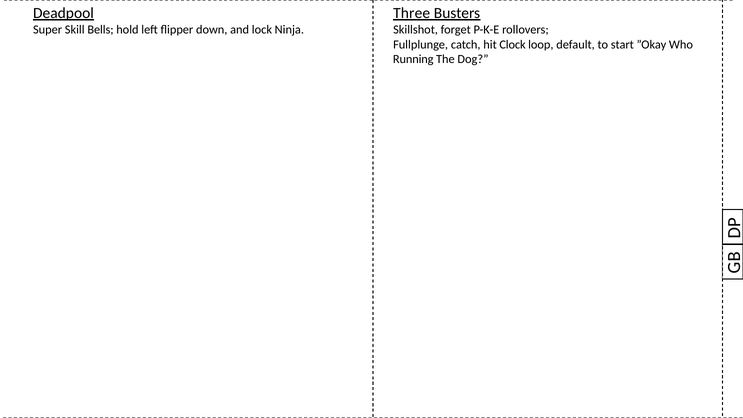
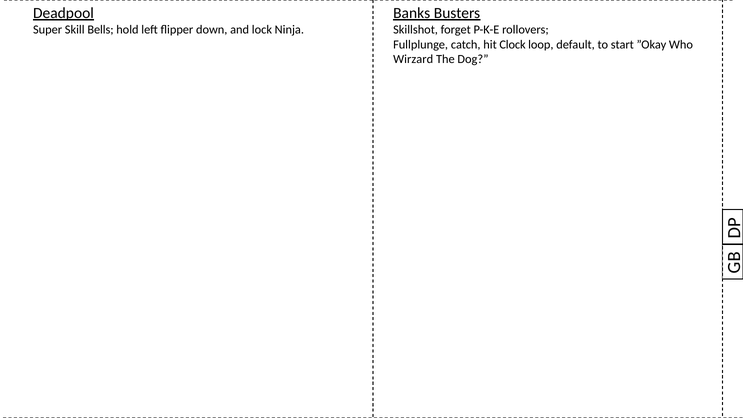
Three: Three -> Banks (412, 13)
Running: Running -> Wirzard (413, 59)
